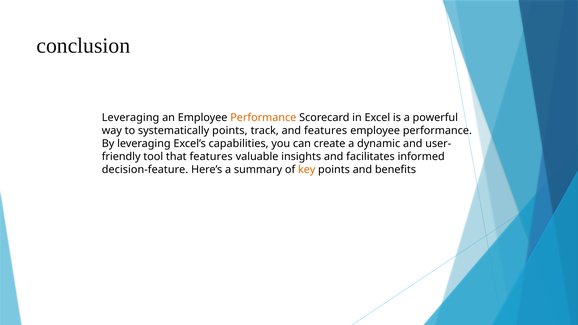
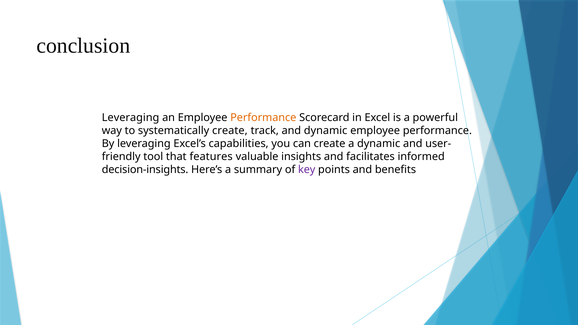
systematically points: points -> create (230, 131)
and features: features -> dynamic (326, 131)
decision-feature: decision-feature -> decision-insights (145, 170)
key colour: orange -> purple (307, 170)
